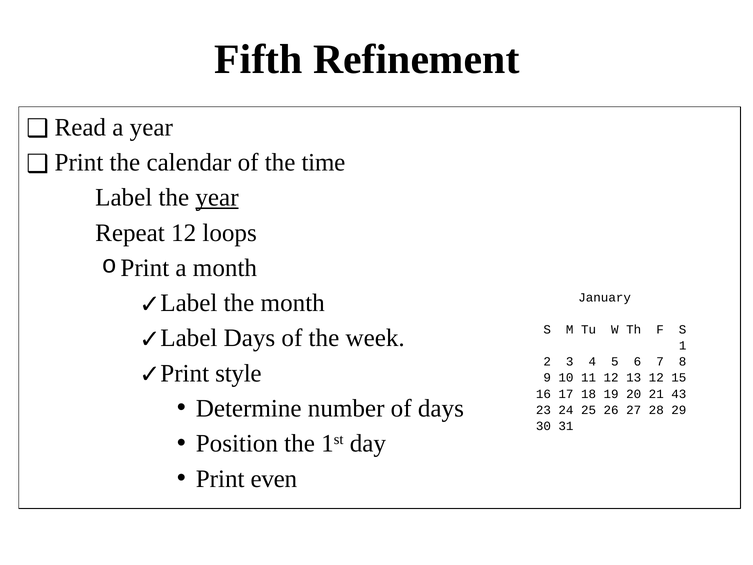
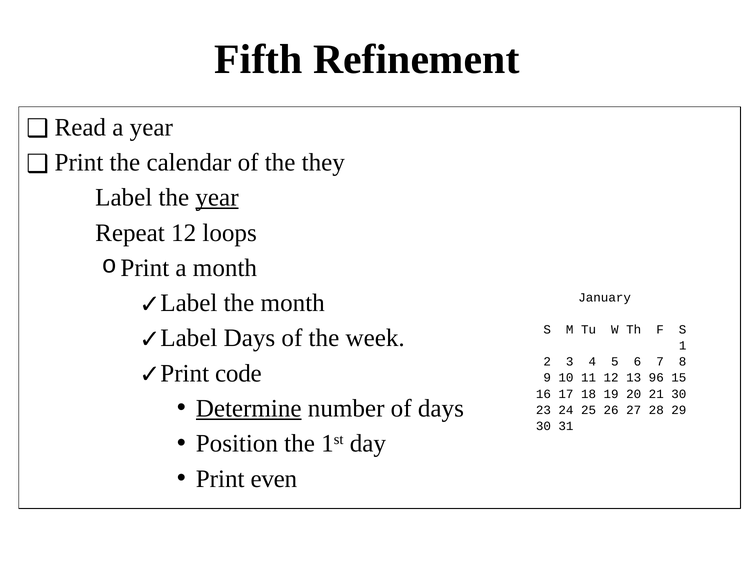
time: time -> they (323, 162)
style: style -> code (238, 373)
13 12: 12 -> 96 (656, 378)
21 43: 43 -> 30 (679, 394)
Determine underline: none -> present (249, 408)
